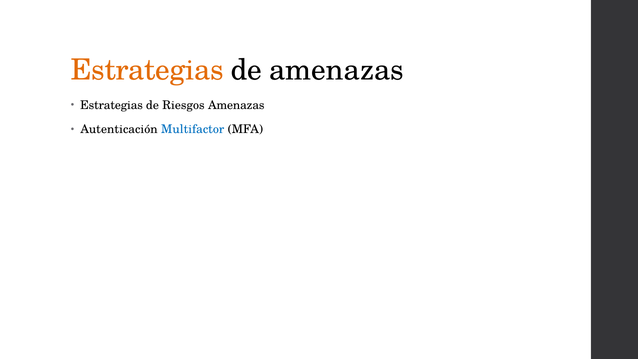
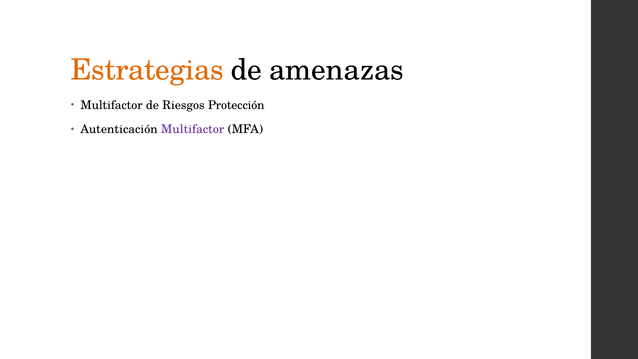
Estrategias: Estrategias -> Multifactor (111, 105)
Riesgos Amenazas: Amenazas -> Protección (236, 105)
Multifactor colour: blue -> purple (193, 129)
